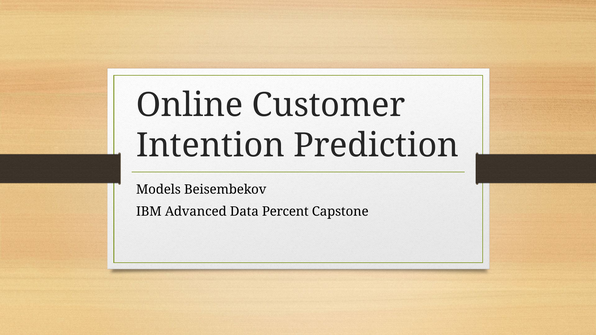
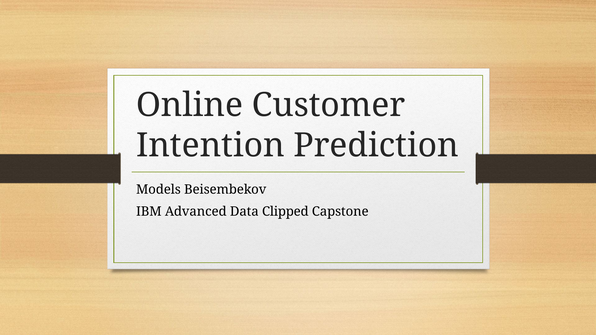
Percent: Percent -> Clipped (285, 212)
